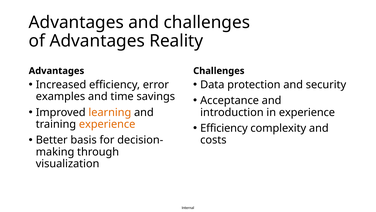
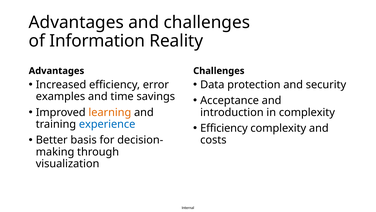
of Advantages: Advantages -> Information (97, 41)
in experience: experience -> complexity (307, 112)
experience colour: orange -> blue (107, 124)
